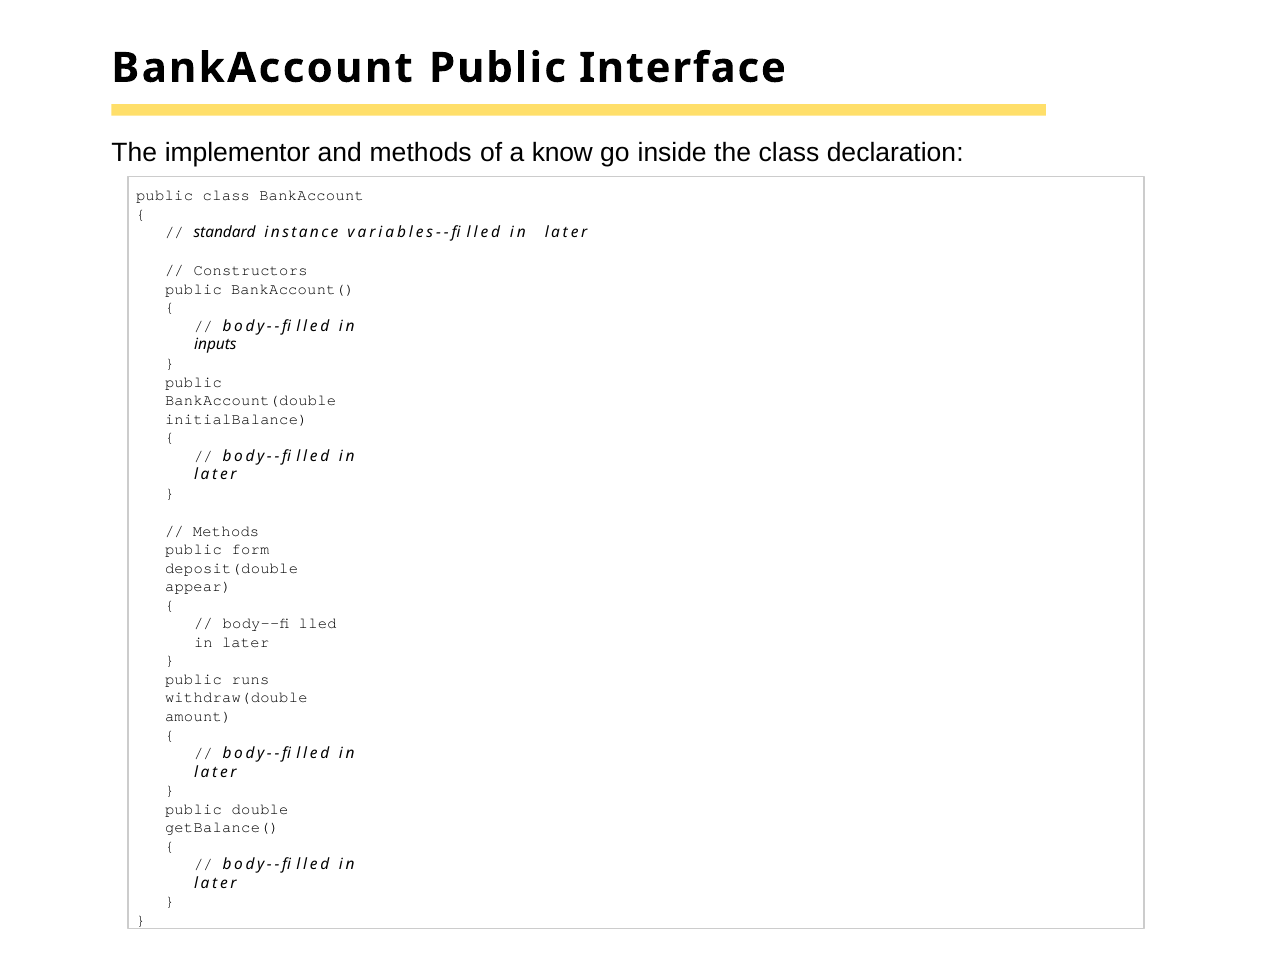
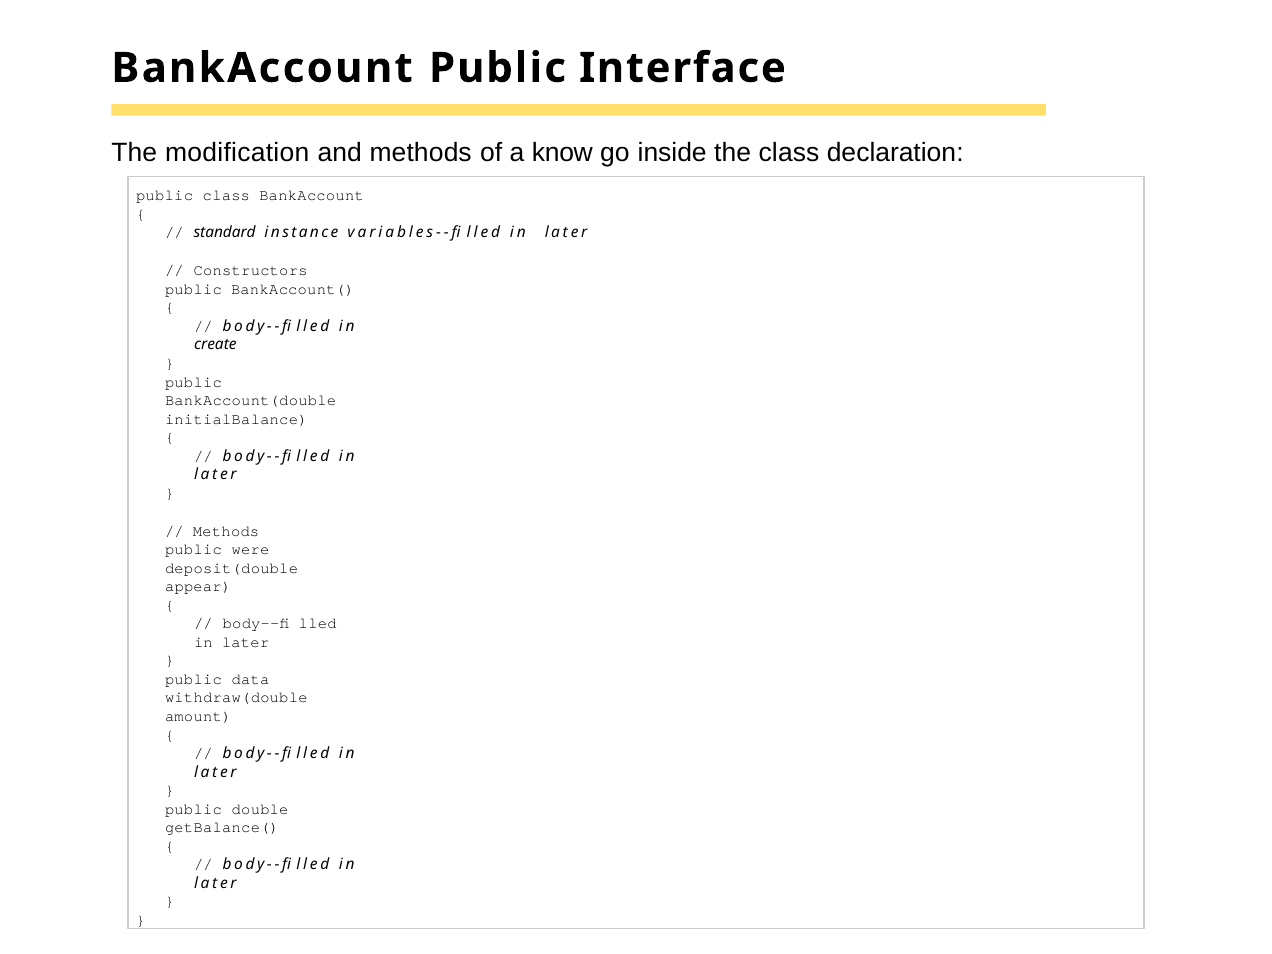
implementor: implementor -> modification (237, 153)
inputs: inputs -> create (215, 345)
form: form -> were (251, 550)
runs: runs -> data (251, 679)
